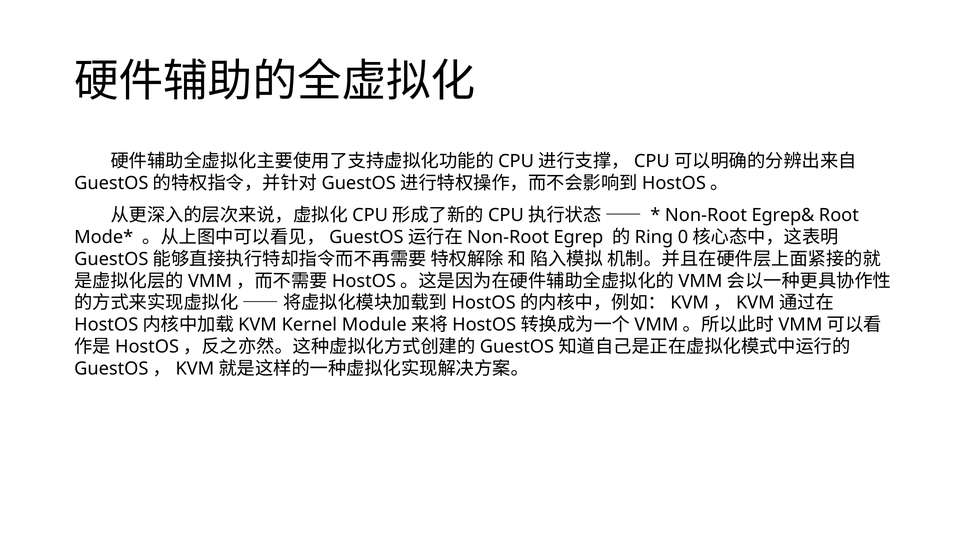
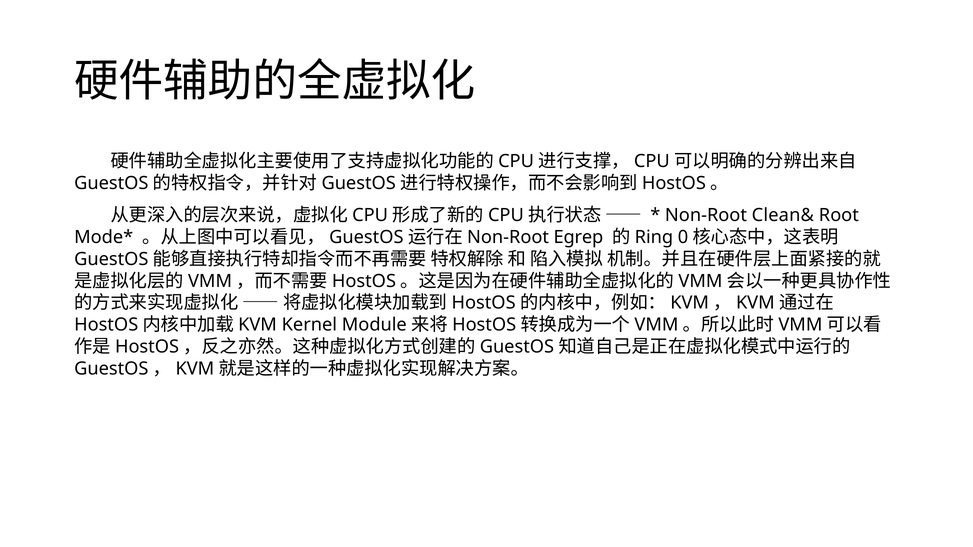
Egrep&: Egrep& -> Clean& (783, 215)
